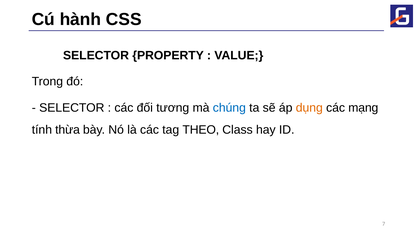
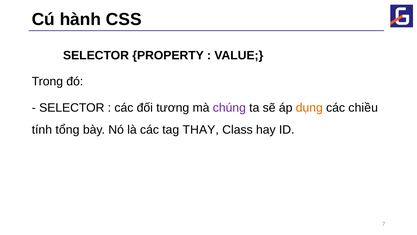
chúng colour: blue -> purple (229, 108)
mạng: mạng -> chiều (363, 108)
thừa: thừa -> tổng (67, 129)
THEO: THEO -> THAY (201, 129)
